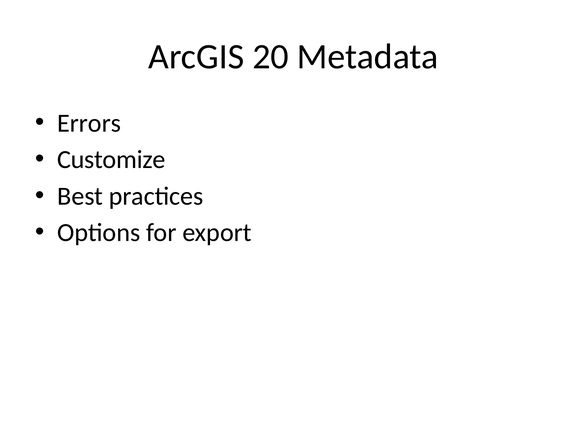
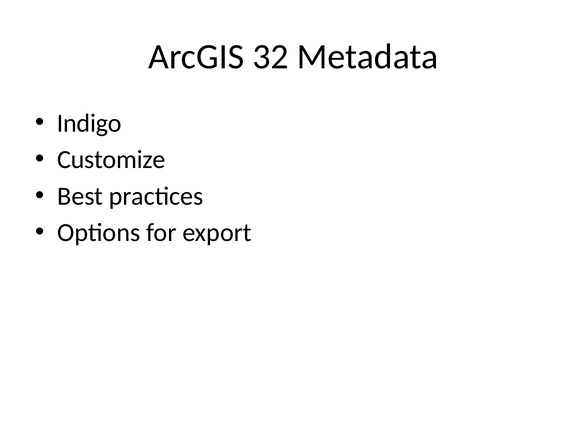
20: 20 -> 32 (271, 57)
Errors: Errors -> Indigo (89, 123)
